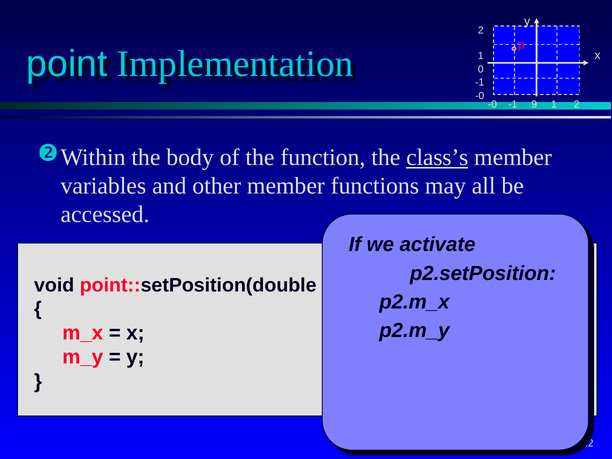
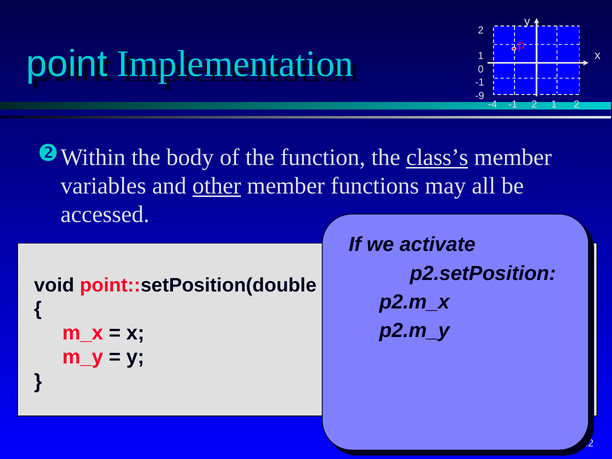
-0: -0 -> -9 (480, 96)
-0: -0 -> -4 (493, 104)
-1 9: 9 -> 2 (534, 104)
other underline: none -> present (217, 186)
